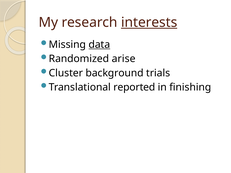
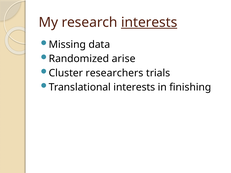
data underline: present -> none (99, 45)
background: background -> researchers (115, 73)
Translational reported: reported -> interests (134, 87)
